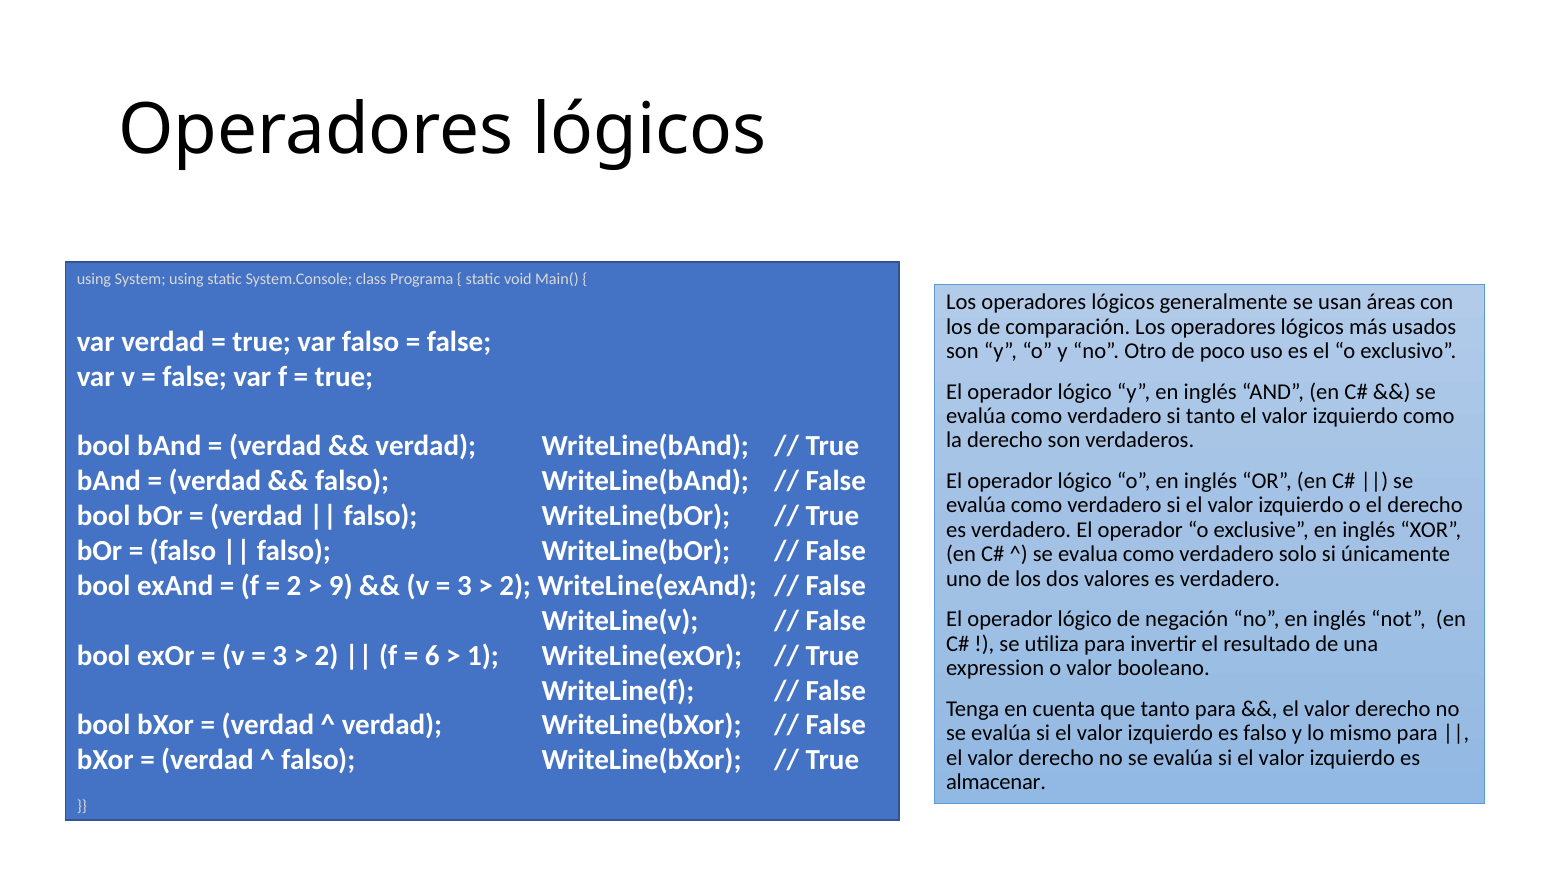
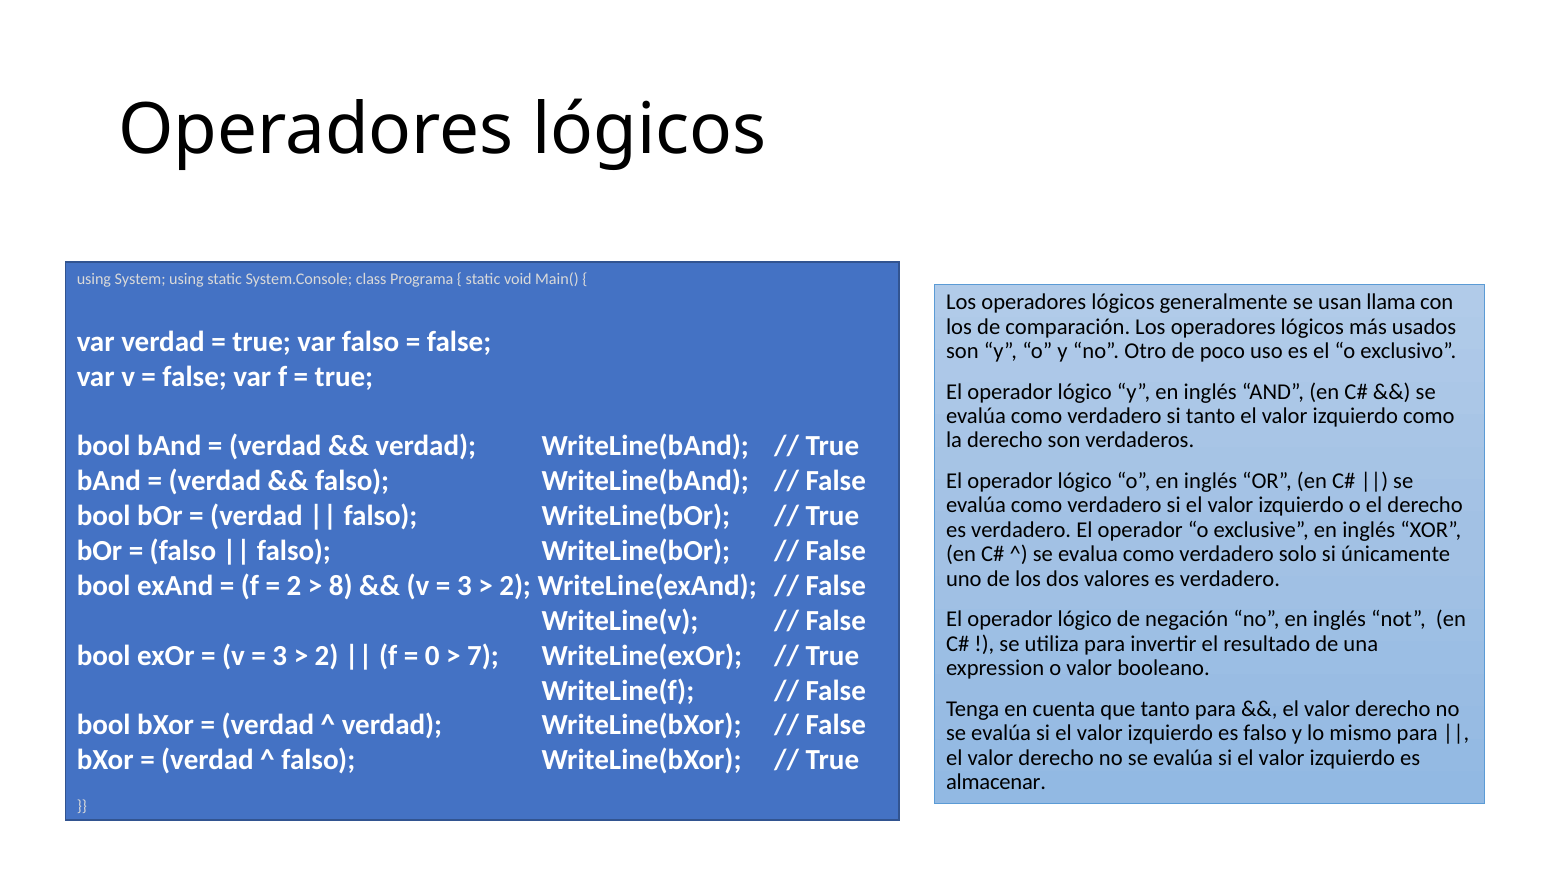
áreas: áreas -> llama (1391, 302)
9: 9 -> 8 (341, 586)
6: 6 -> 0 (432, 655)
1: 1 -> 7 (483, 655)
